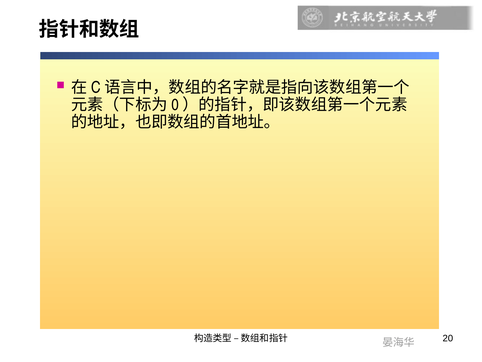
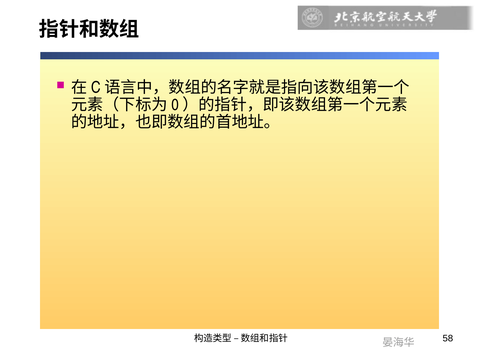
20: 20 -> 58 (448, 338)
